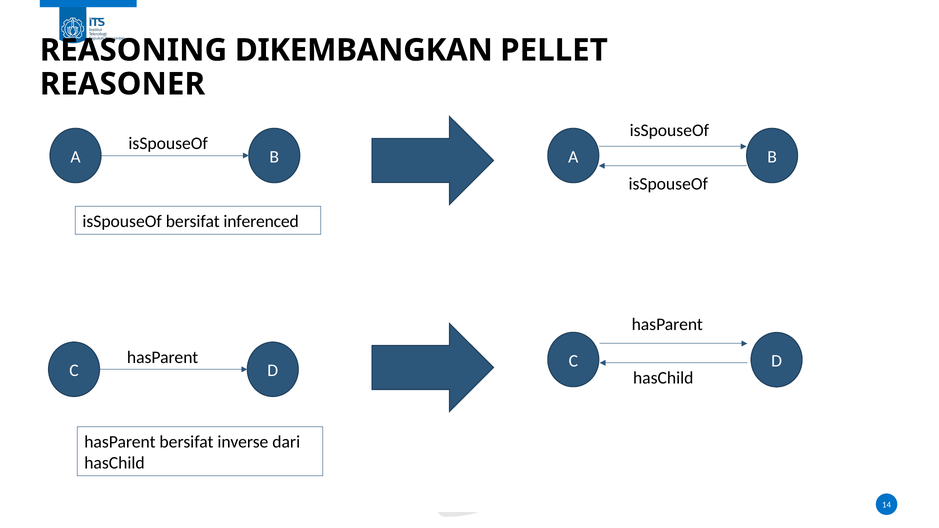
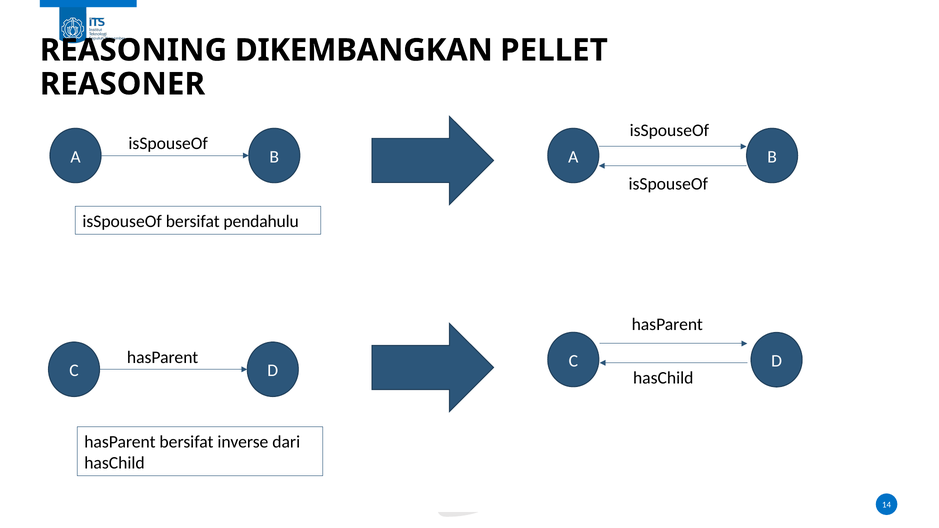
inferenced: inferenced -> pendahulu (261, 221)
